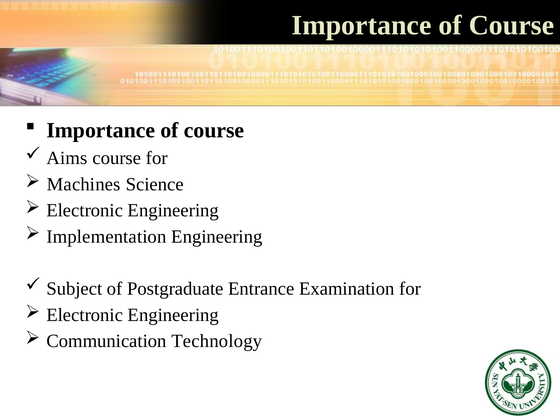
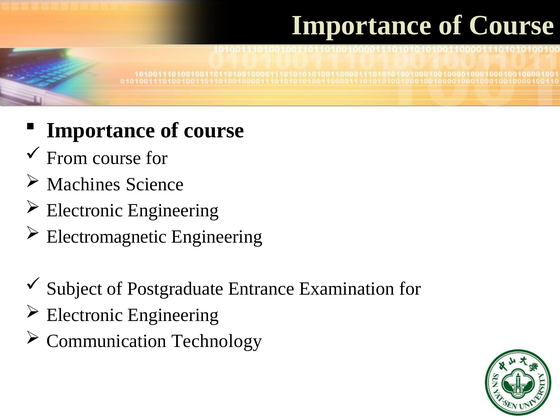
Aims: Aims -> From (67, 158)
Implementation: Implementation -> Electromagnetic (107, 237)
